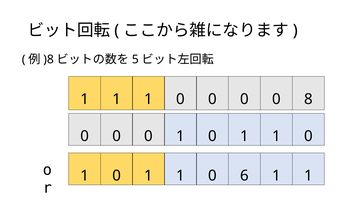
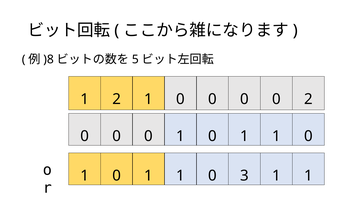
1: 1 -> 2 (117, 99)
0 8: 8 -> 2 (308, 99)
6: 6 -> 3 (244, 176)
